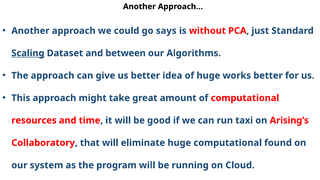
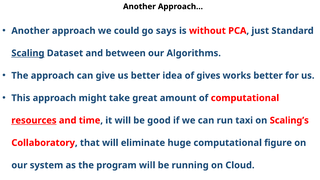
of huge: huge -> gives (208, 76)
resources underline: none -> present (34, 120)
Arising’s: Arising’s -> Scaling’s (289, 120)
found: found -> figure (278, 143)
